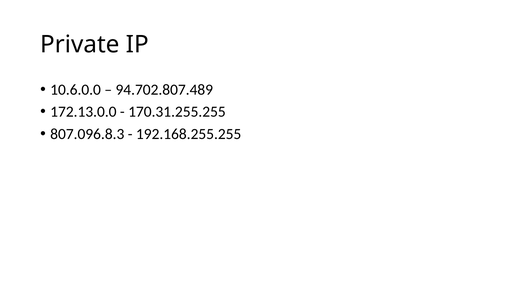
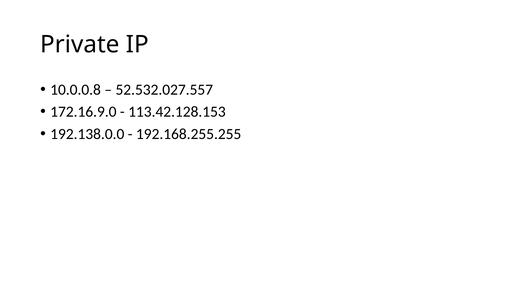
10.6.0.0: 10.6.0.0 -> 10.0.0.8 (76, 89)
94.702.807.489: 94.702.807.489 -> 52.532.027.557 (164, 89)
172.13.0.0: 172.13.0.0 -> 172.16.9.0 (83, 112)
170.31.255.255: 170.31.255.255 -> 113.42.128.153 (177, 112)
807.096.8.3: 807.096.8.3 -> 192.138.0.0 (87, 134)
